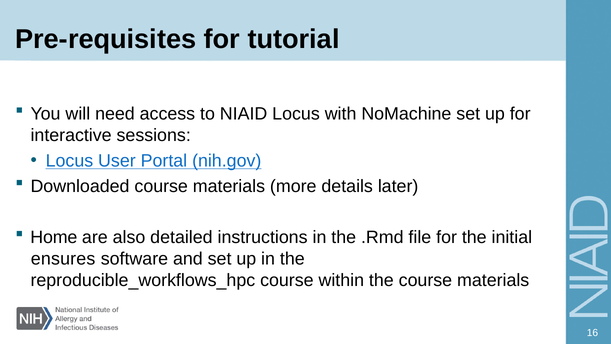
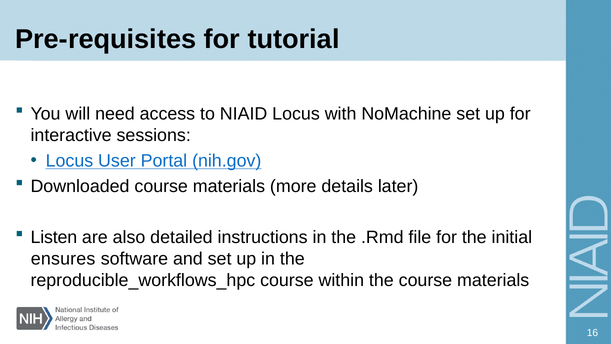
Home: Home -> Listen (54, 237)
